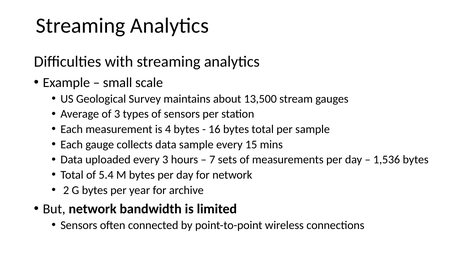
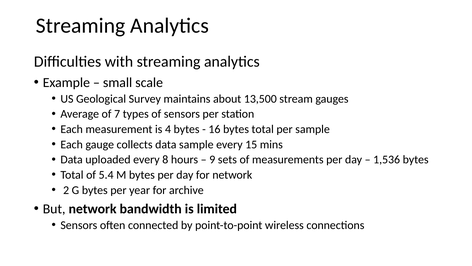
of 3: 3 -> 7 (117, 114)
every 3: 3 -> 8 (165, 159)
7: 7 -> 9 (212, 159)
